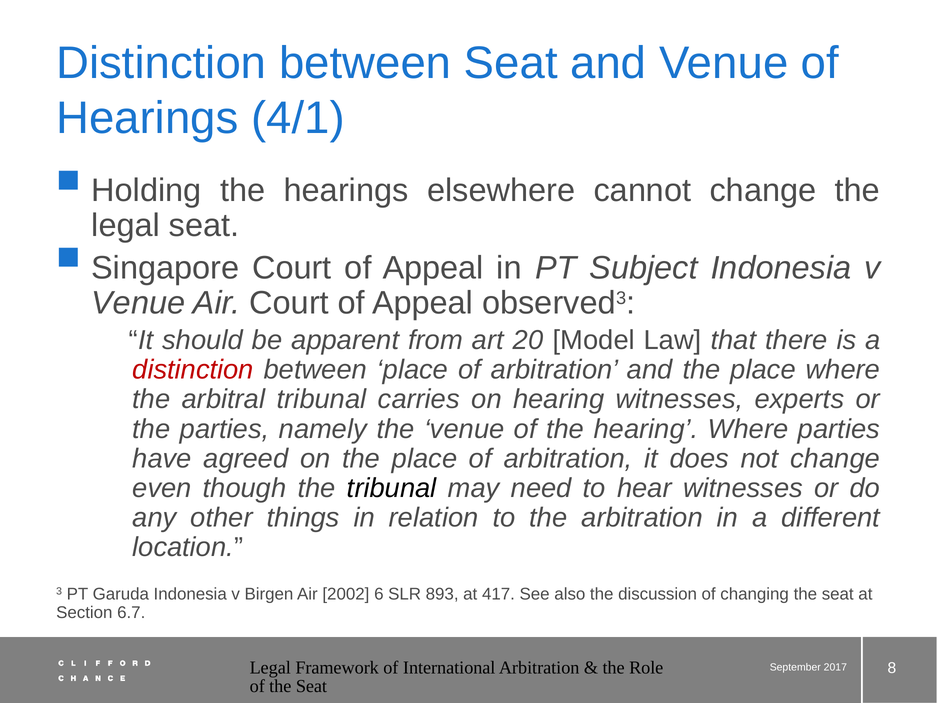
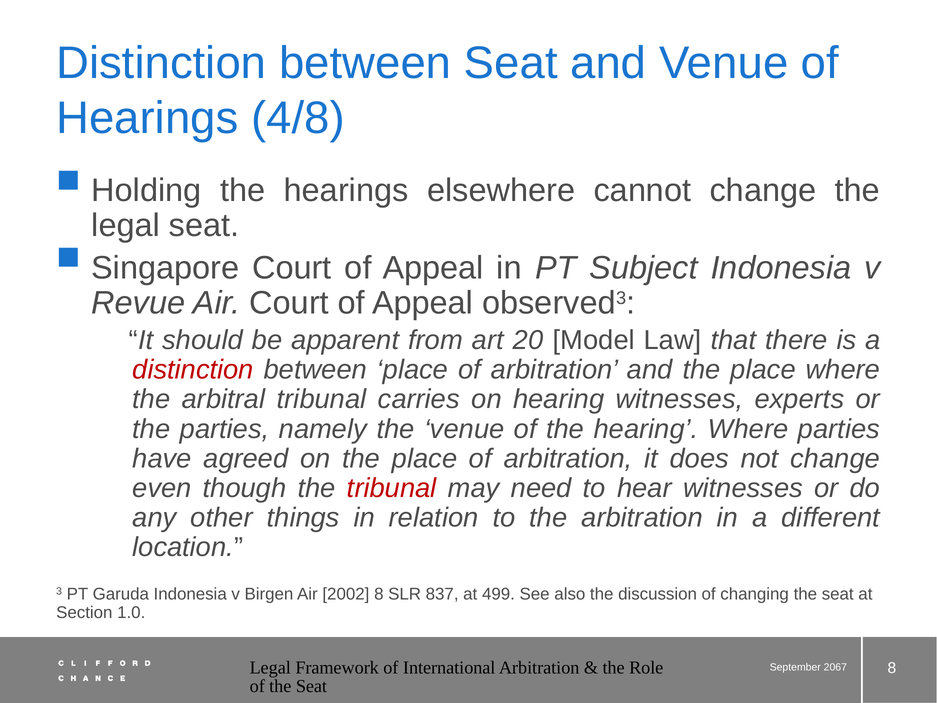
4/1: 4/1 -> 4/8 (298, 118)
Venue: Venue -> Revue (138, 303)
tribunal colour: black -> red (392, 488)
2002 6: 6 -> 8 (379, 594)
893: 893 -> 837 (442, 594)
417: 417 -> 499 (498, 594)
6.7: 6.7 -> 1.0 (131, 612)
2017: 2017 -> 2067 (835, 667)
